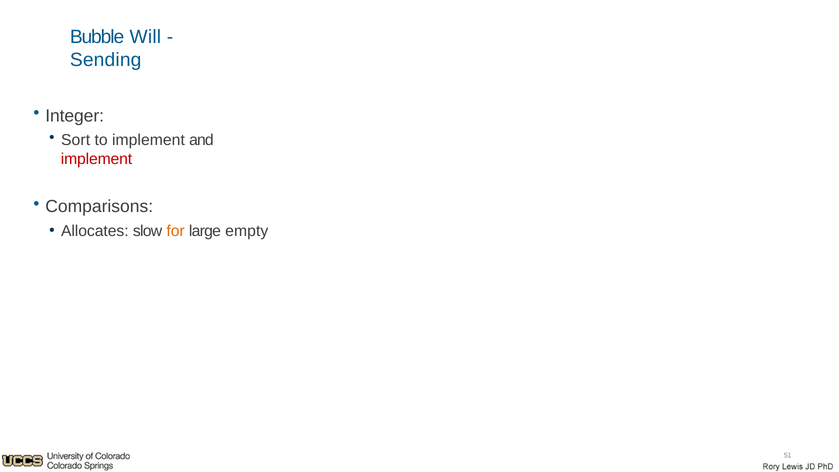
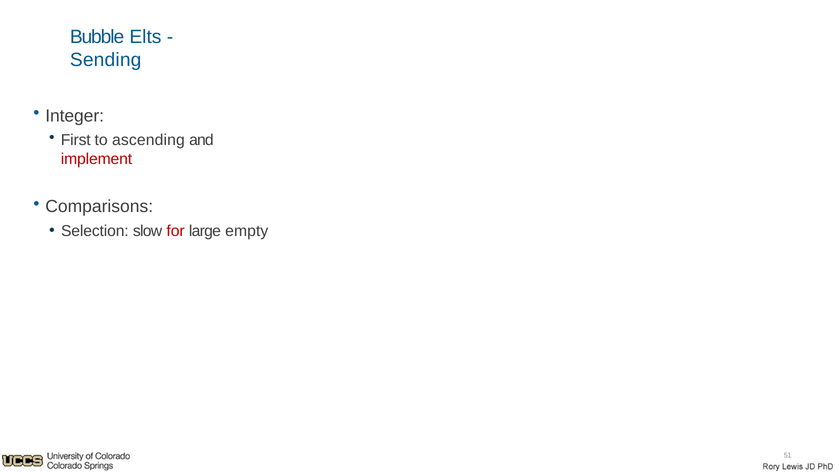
Will: Will -> Elts (145, 37)
Sort: Sort -> First (76, 140)
to implement: implement -> ascending (148, 140)
Allocates: Allocates -> Selection (95, 231)
for colour: orange -> red (176, 231)
